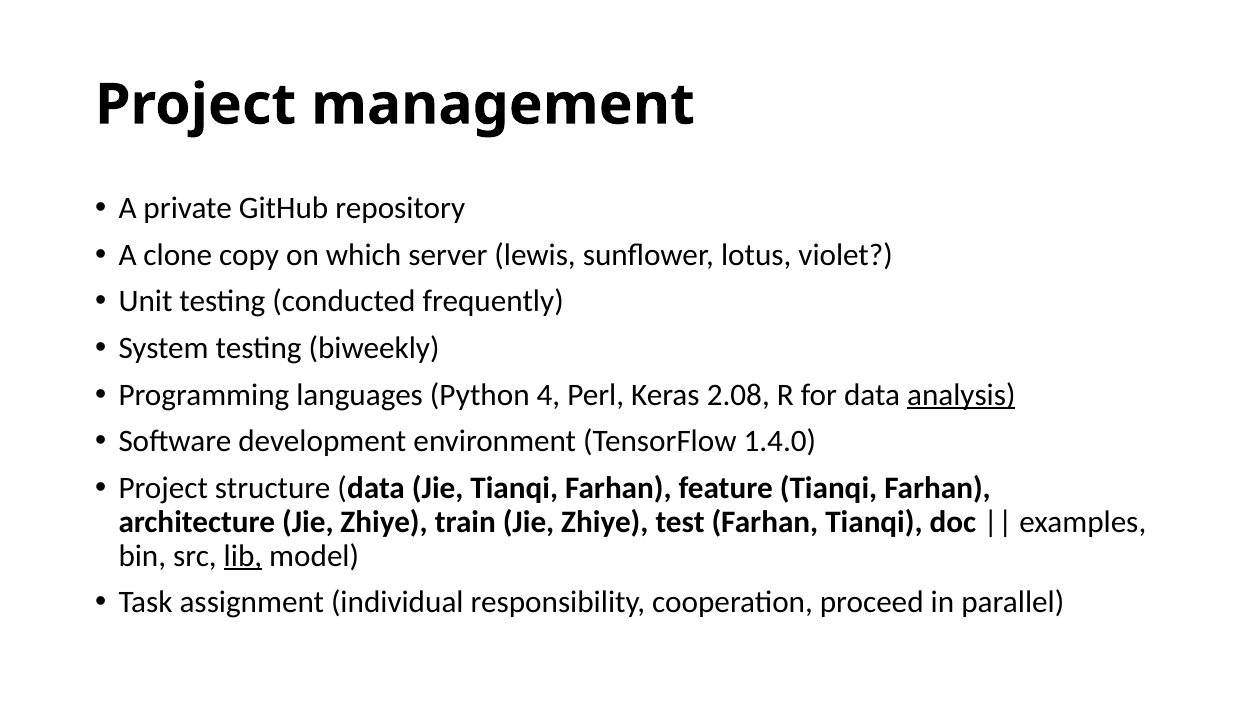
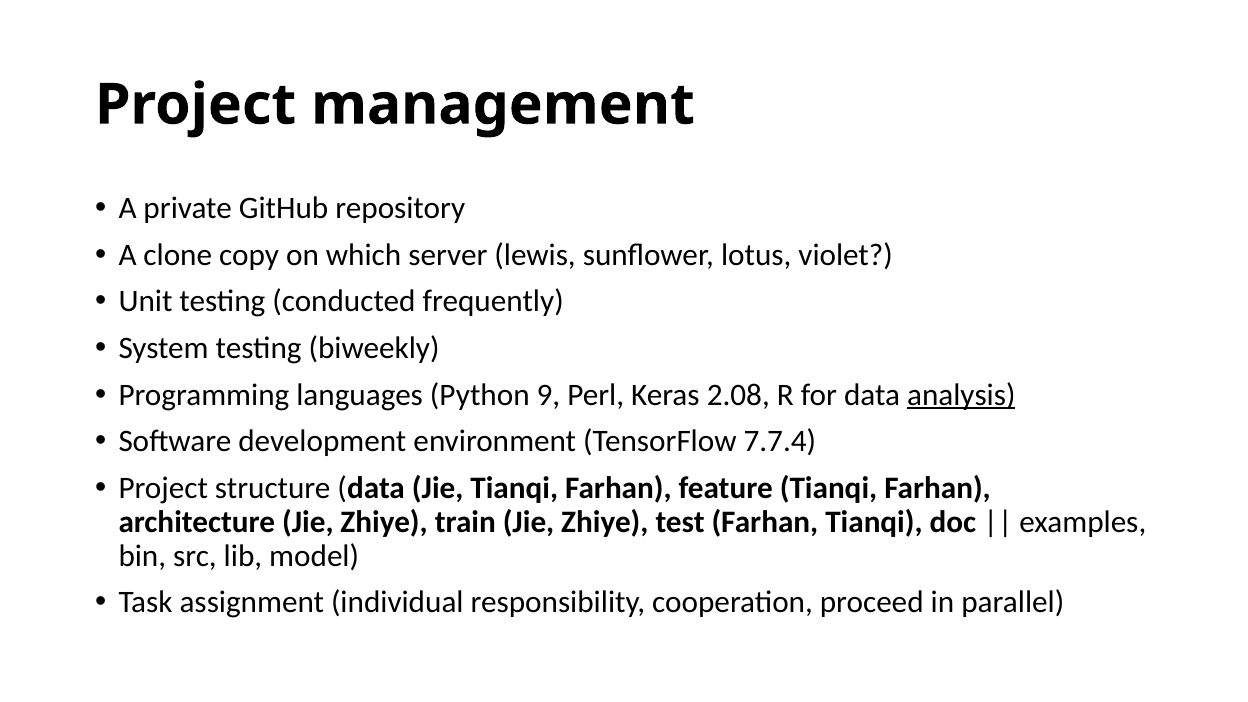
4: 4 -> 9 (548, 395)
1.4.0: 1.4.0 -> 7.7.4 (780, 442)
lib underline: present -> none (243, 556)
